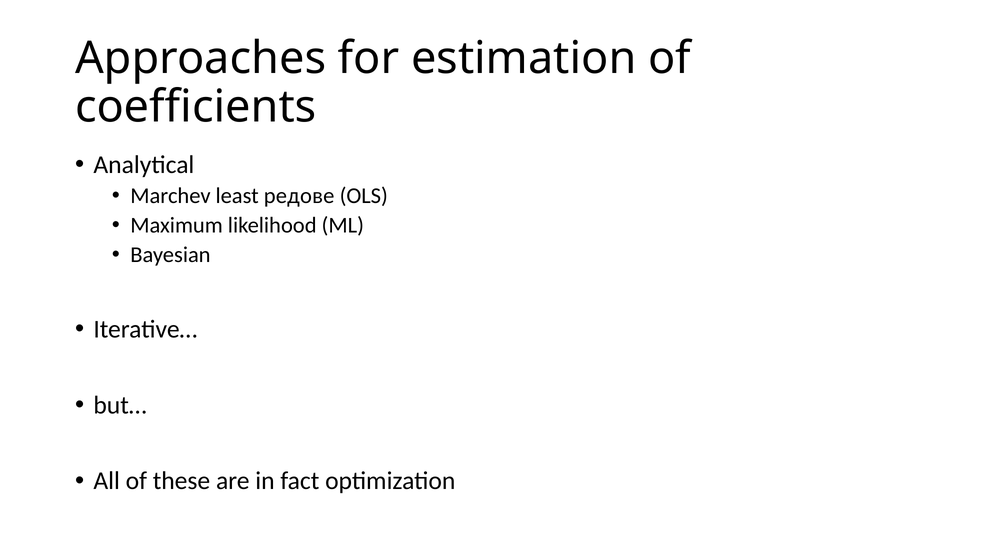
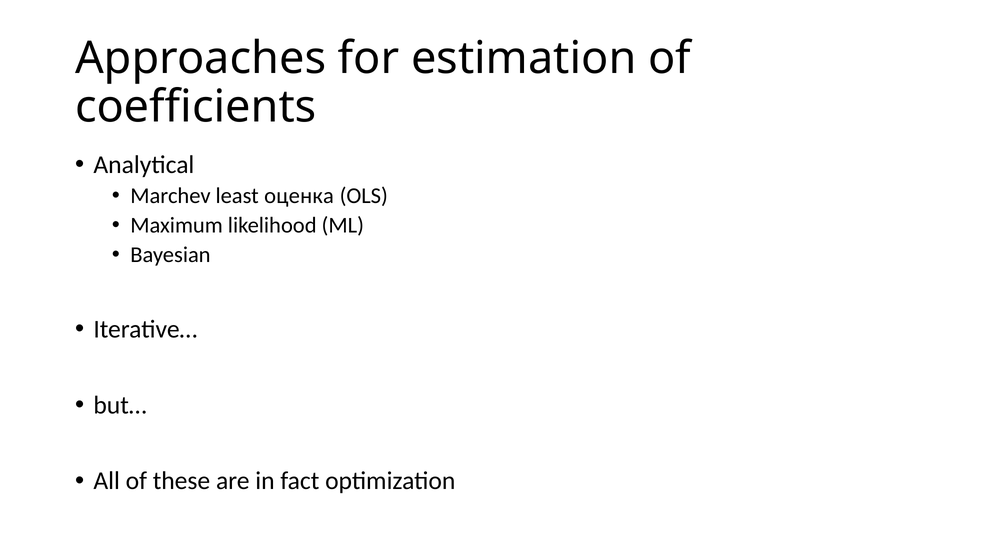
редове: редове -> оценка (299, 196)
